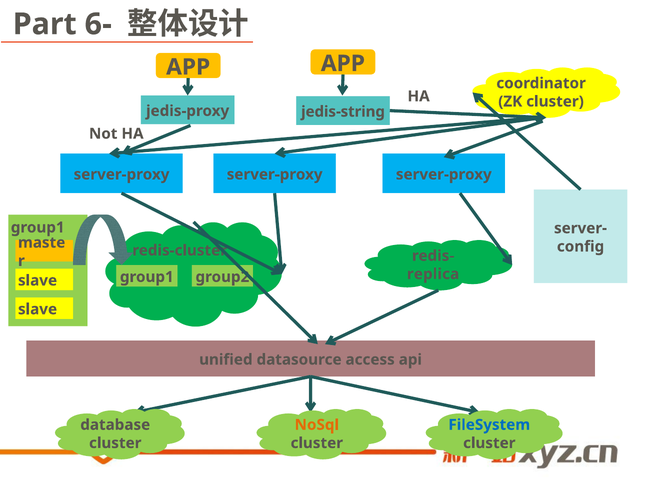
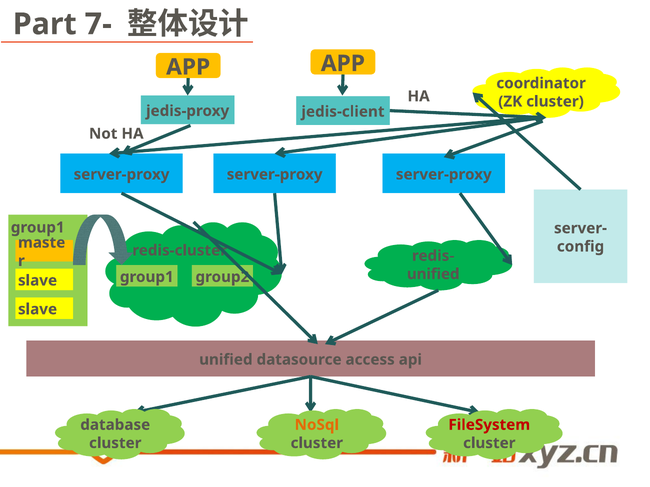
6-: 6- -> 7- (98, 24)
jedis-string: jedis-string -> jedis-client (343, 112)
replica: replica -> unified (433, 274)
FileSystem colour: blue -> red (489, 425)
